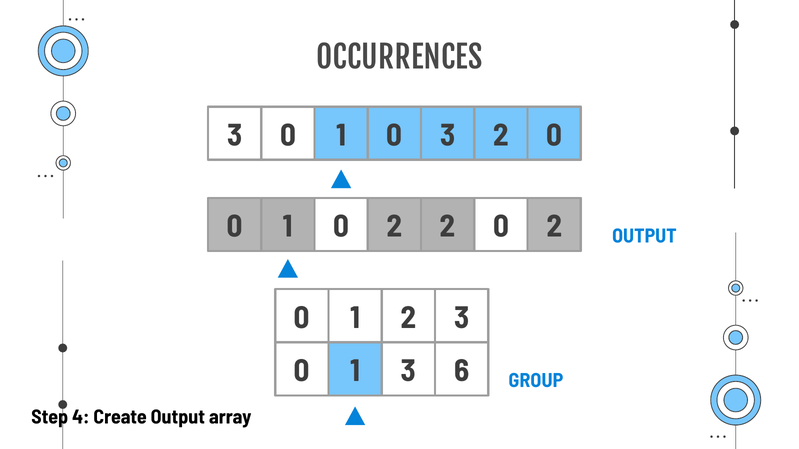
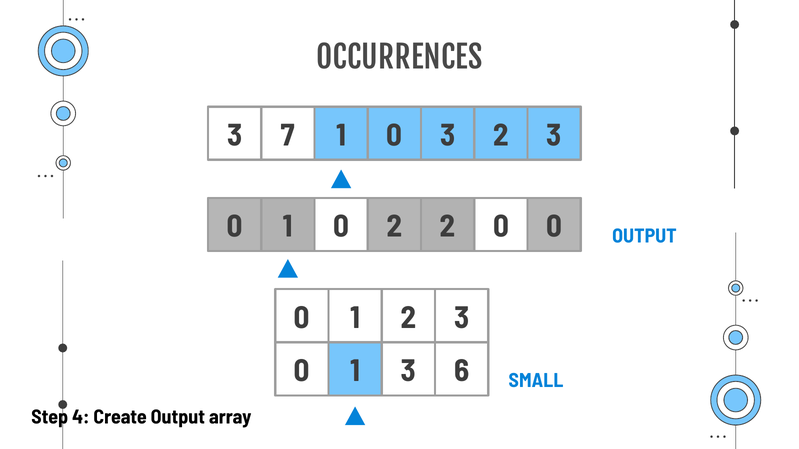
0: 0 -> 7 (288, 136)
3 2 0: 0 -> 3 (554, 136)
2 0 2: 2 -> 0 (554, 227)
GROUP: GROUP -> SMALL (536, 381)
